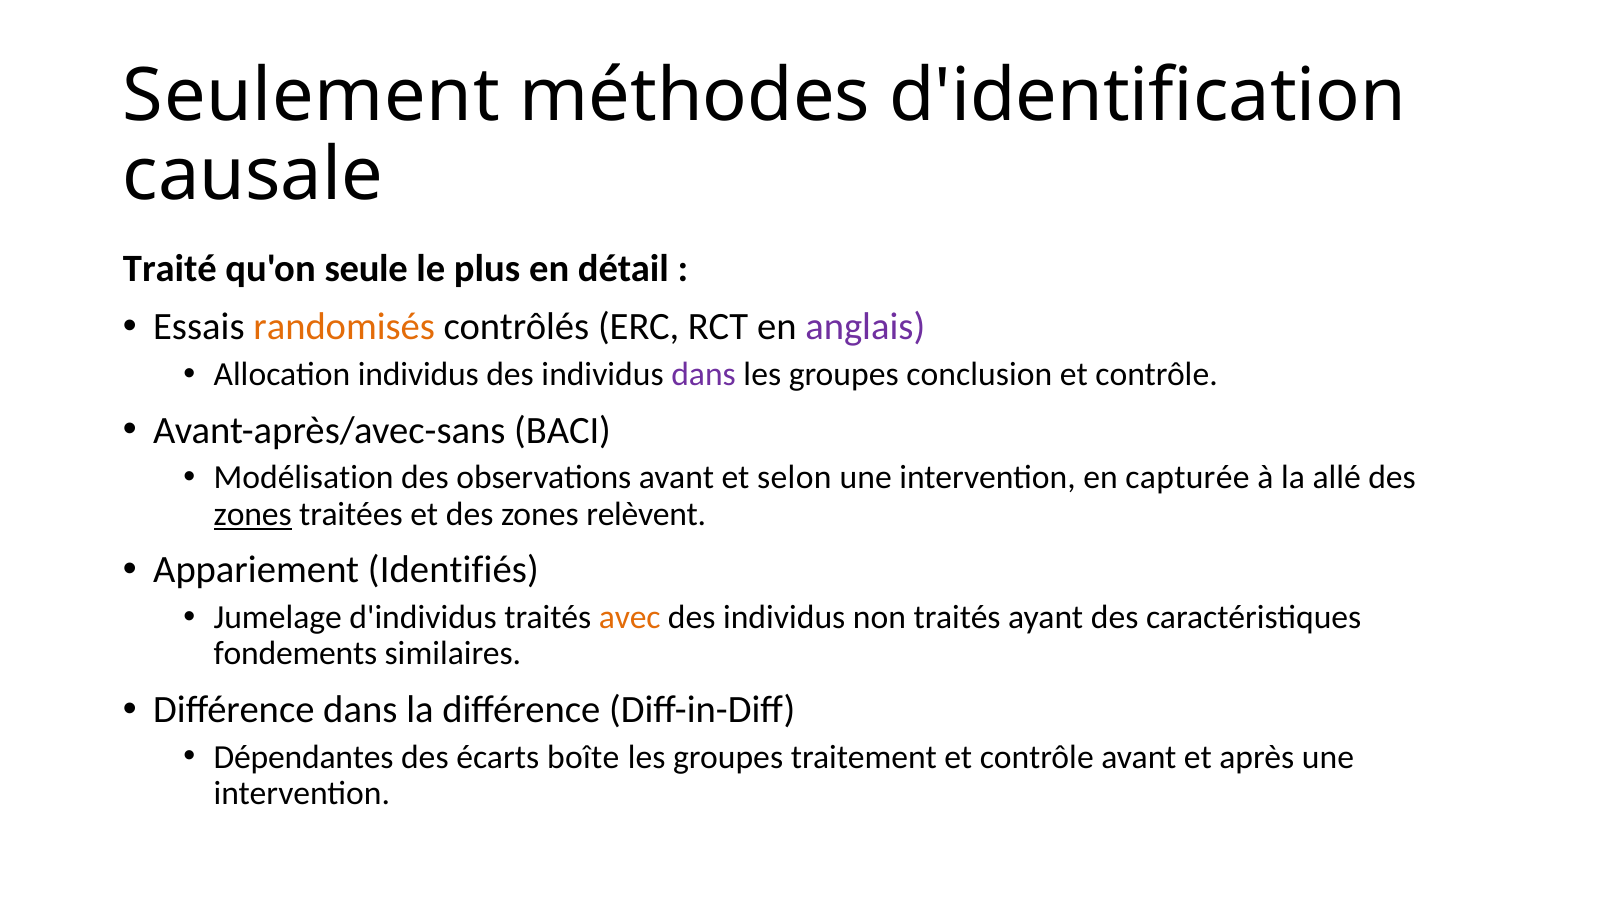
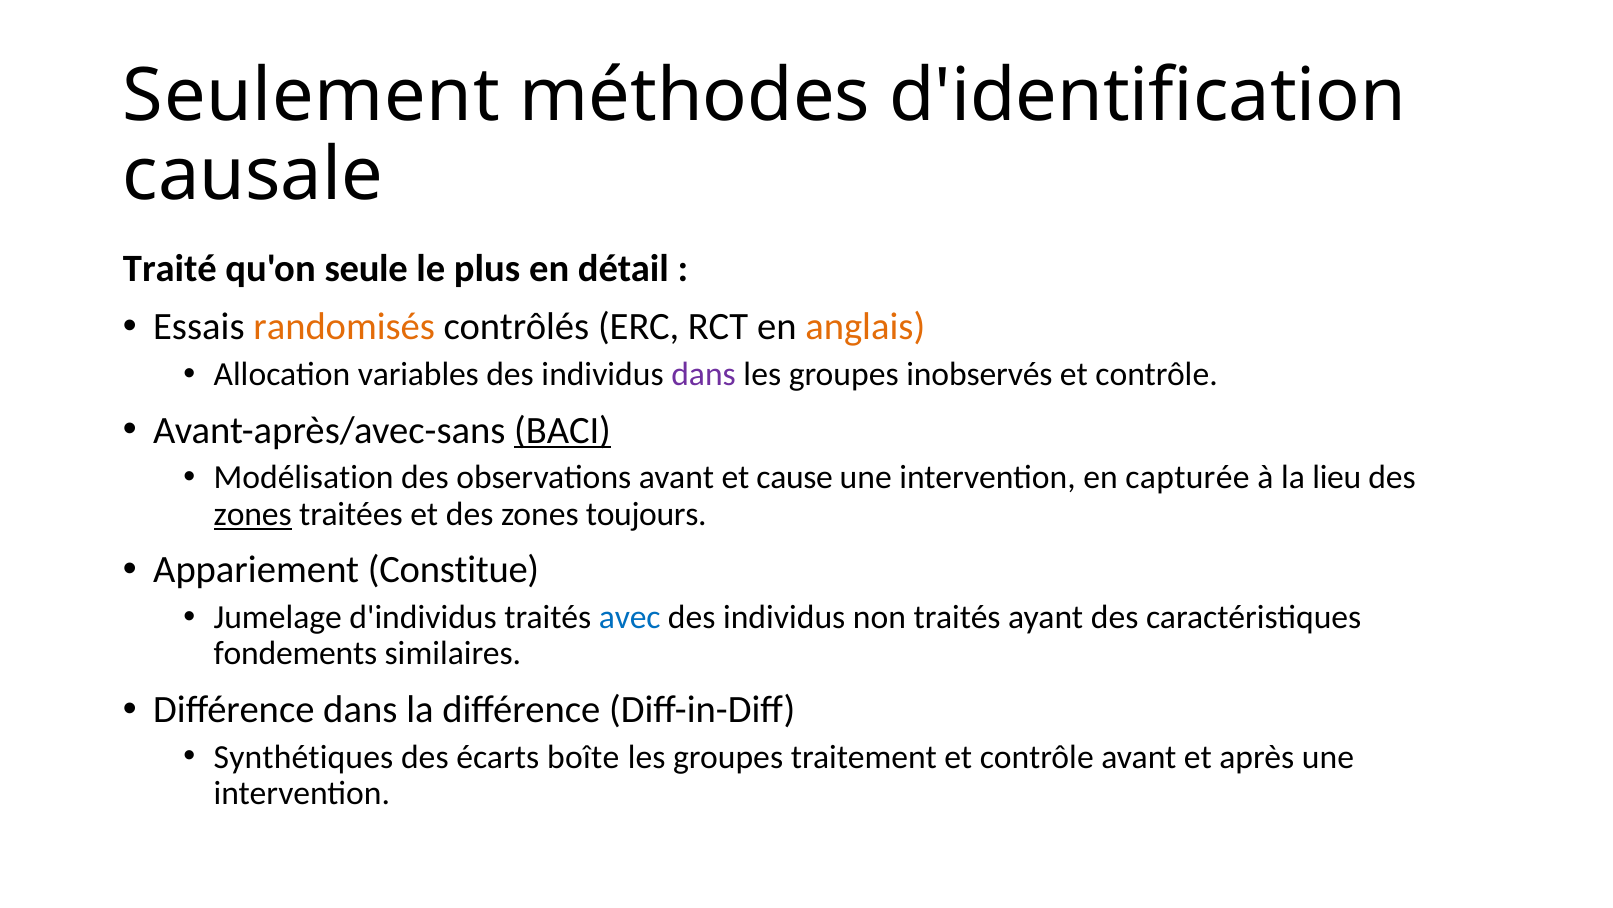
anglais colour: purple -> orange (865, 327)
Allocation individus: individus -> variables (418, 374)
conclusion: conclusion -> inobservés (979, 374)
BACI underline: none -> present (563, 430)
selon: selon -> cause (795, 477)
allé: allé -> lieu (1337, 477)
relèvent: relèvent -> toujours (646, 514)
Identifiés: Identifiés -> Constitue (454, 569)
avec colour: orange -> blue (630, 617)
Dépendantes: Dépendantes -> Synthétiques (303, 756)
